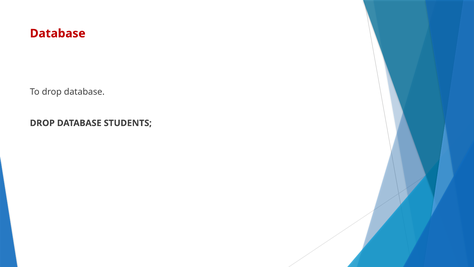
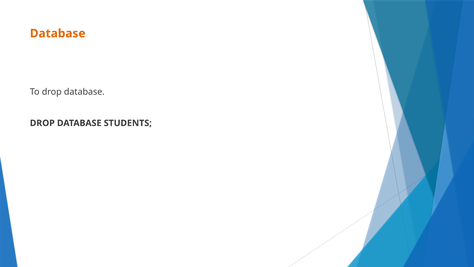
Database colour: red -> orange (58, 33)
